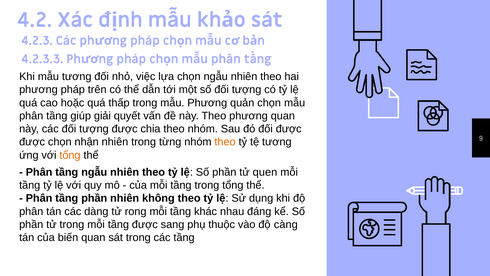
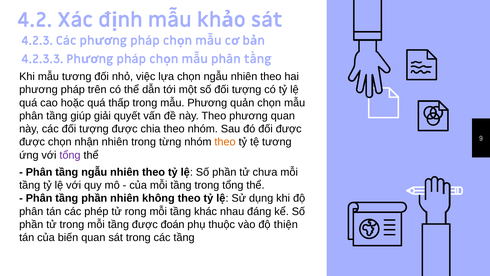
tổng colour: orange -> purple (70, 155)
quen: quen -> chưa (265, 172)
dàng: dàng -> phép (96, 211)
sang: sang -> đoán (173, 224)
càng: càng -> thiện (286, 224)
